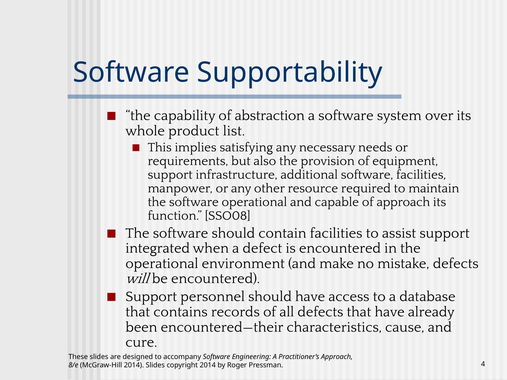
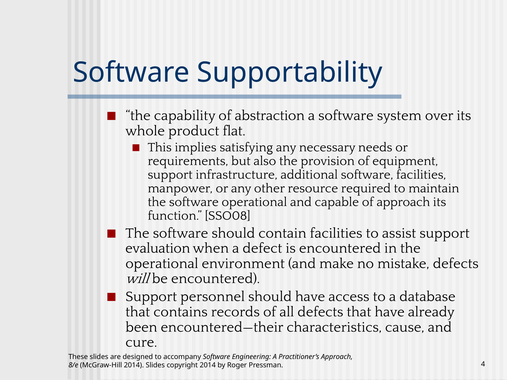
list: list -> flat (234, 131)
integrated: integrated -> evaluation (158, 248)
